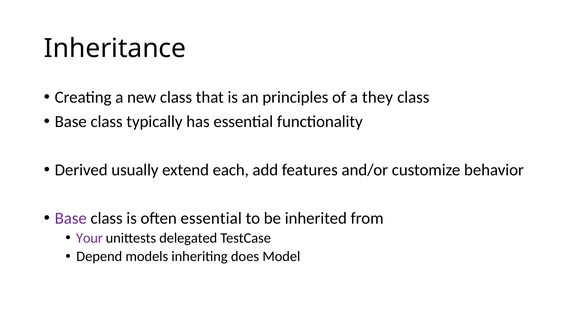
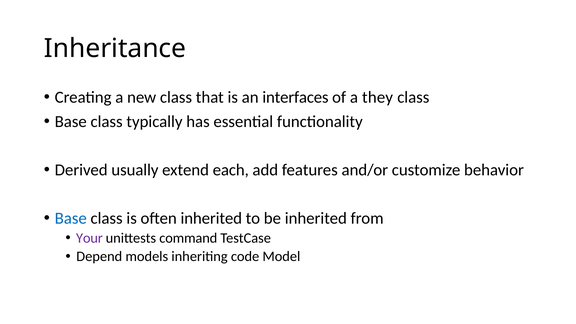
principles: principles -> interfaces (295, 97)
Base colour: purple -> blue (71, 218)
often essential: essential -> inherited (211, 218)
delegated: delegated -> command (188, 238)
does: does -> code (245, 257)
